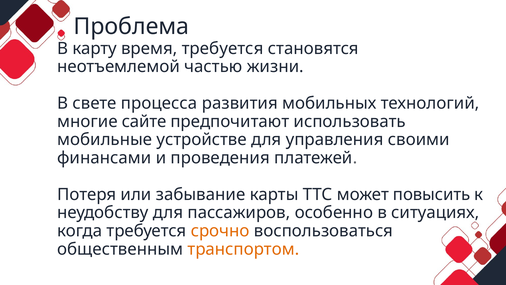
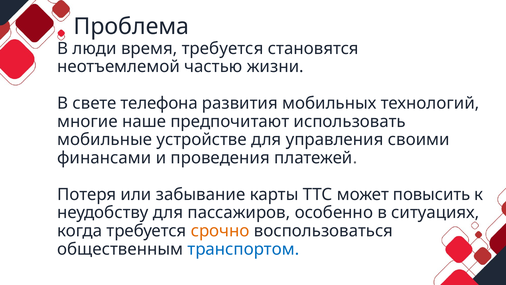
карту: карту -> люди (95, 48)
процесса: процесса -> телефона (159, 103)
сайте: сайте -> наше (144, 121)
транспортом colour: orange -> blue (243, 249)
